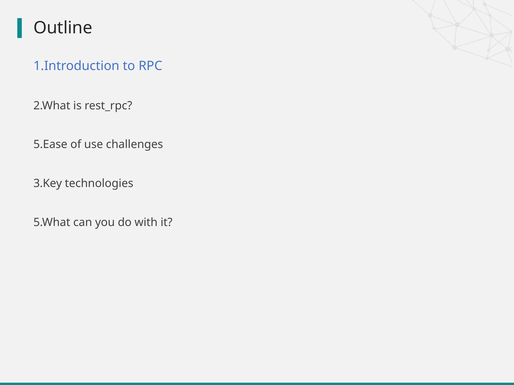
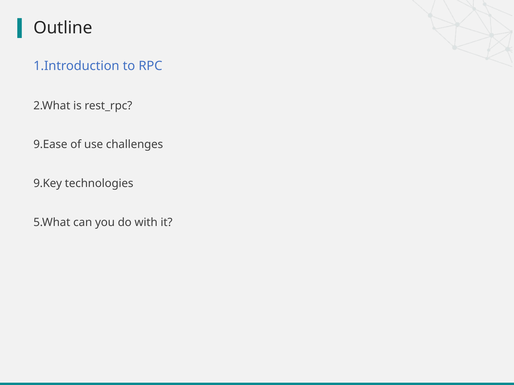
5.Ease: 5.Ease -> 9.Ease (50, 145)
3.Key: 3.Key -> 9.Key (48, 184)
